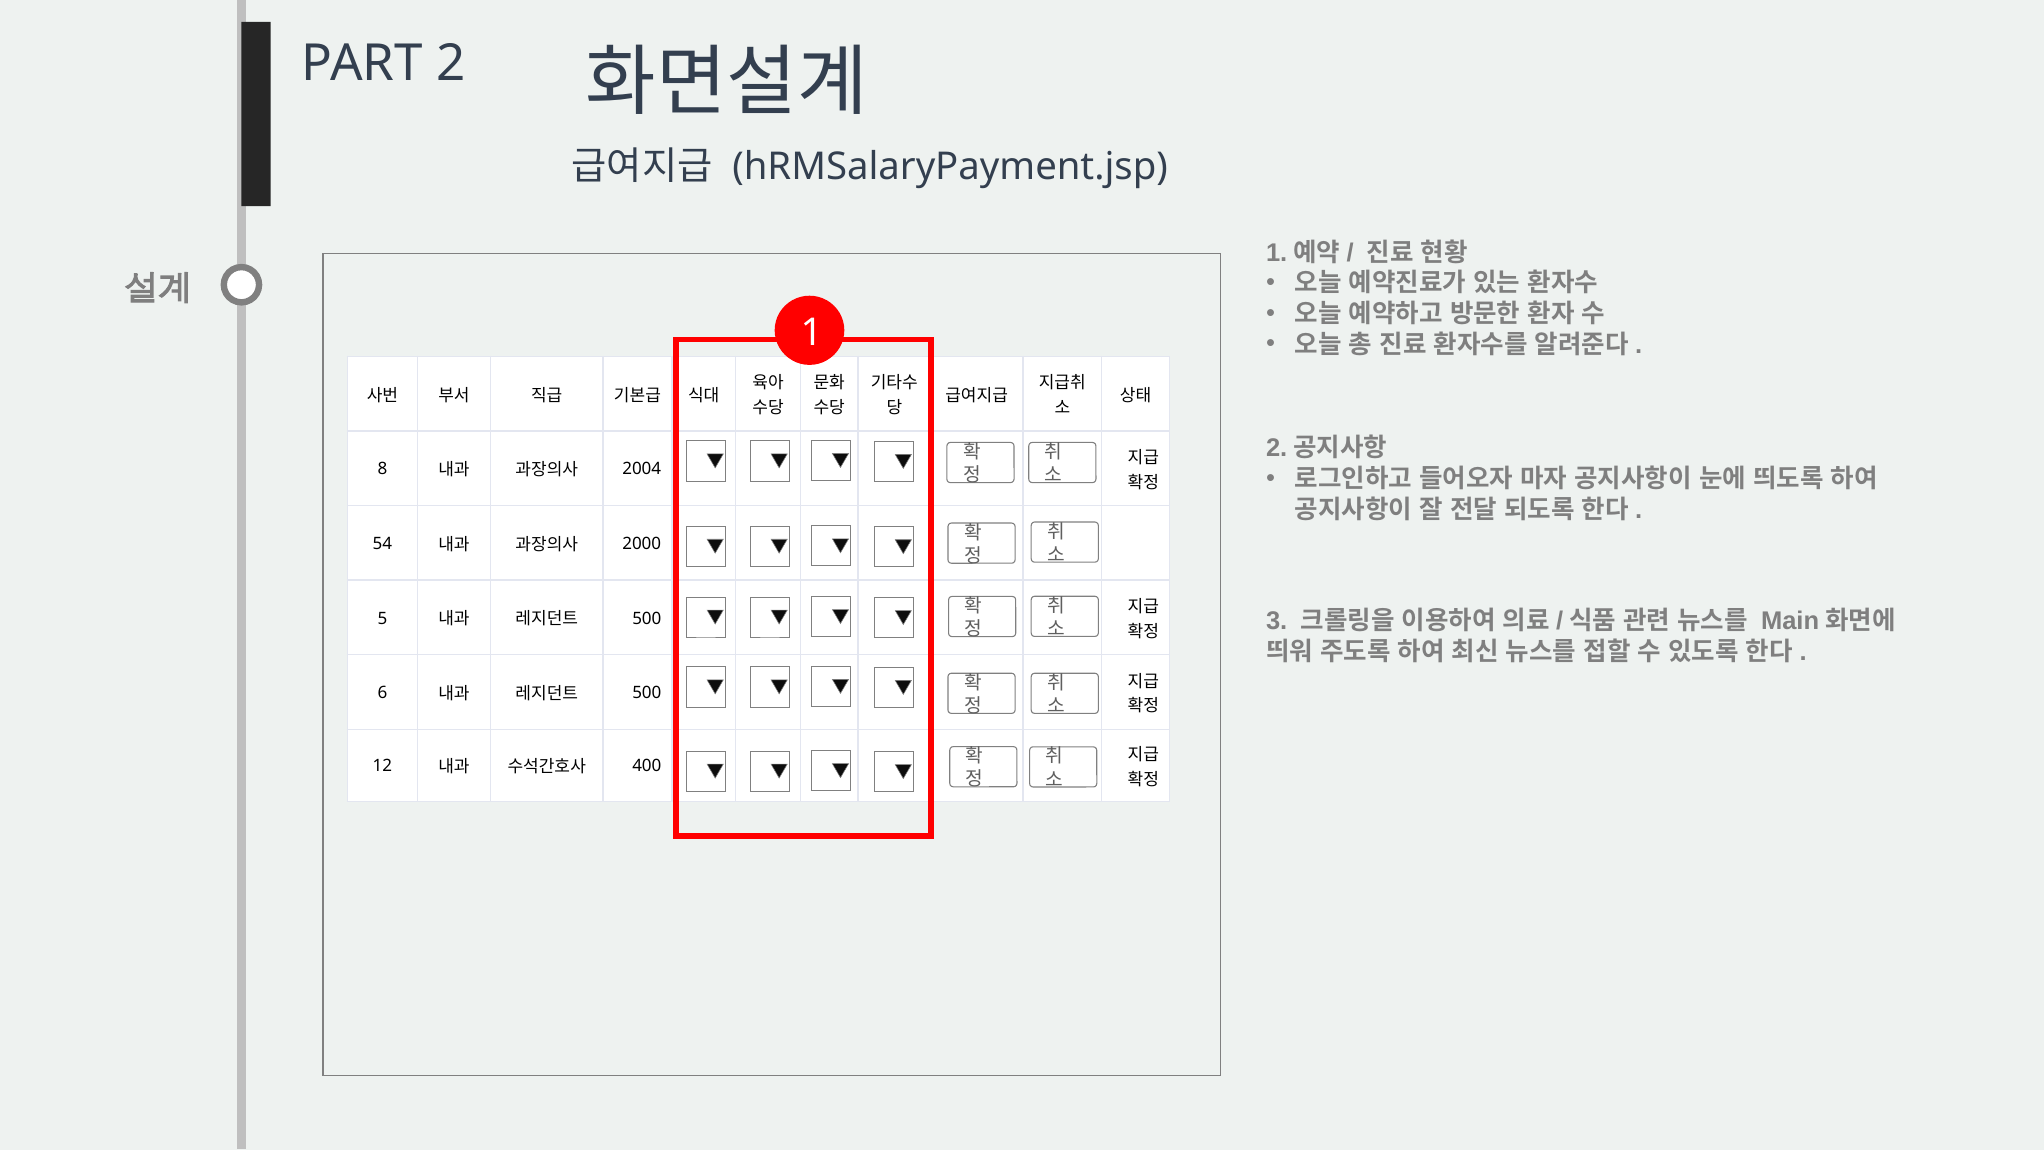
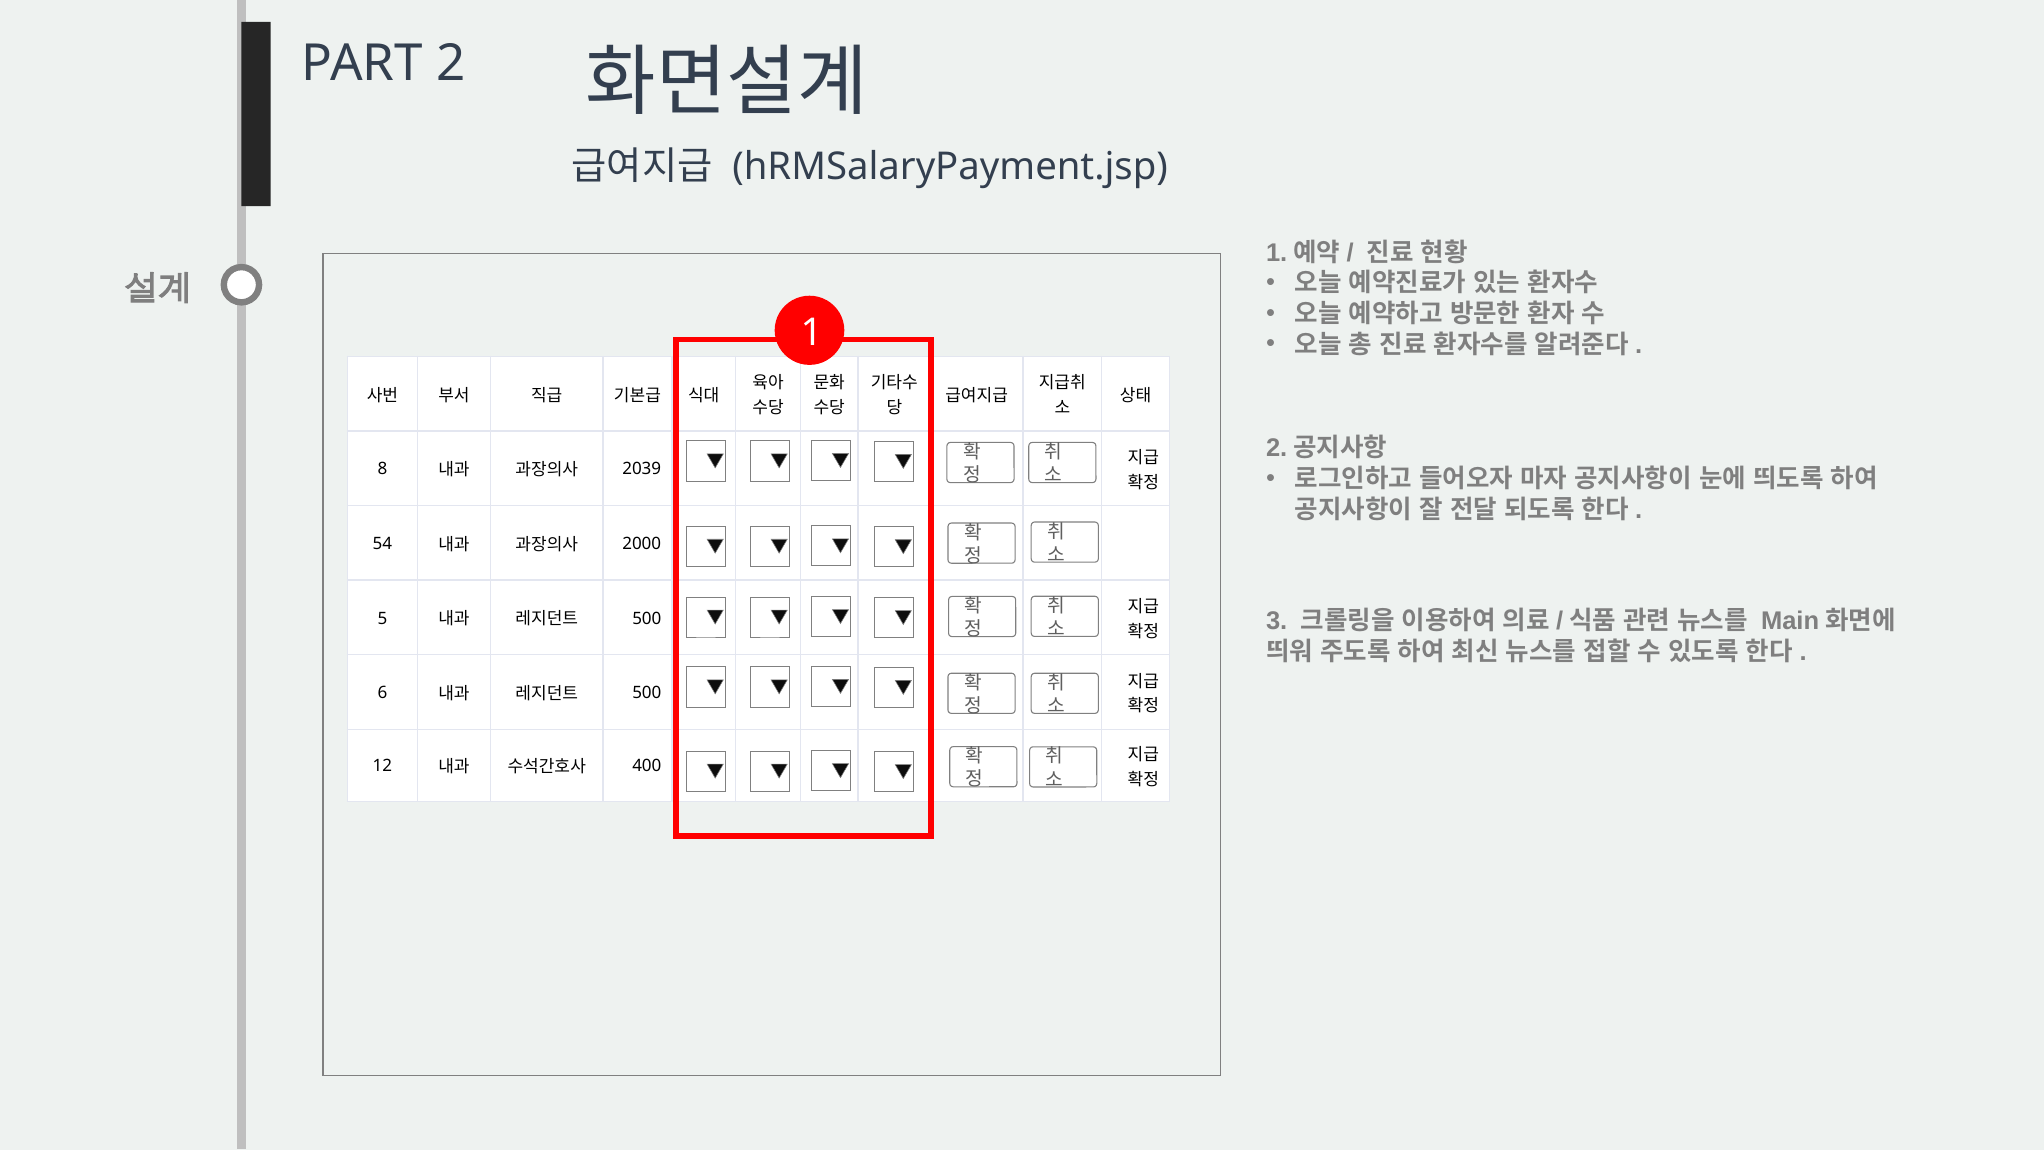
2004: 2004 -> 2039 (642, 469)
